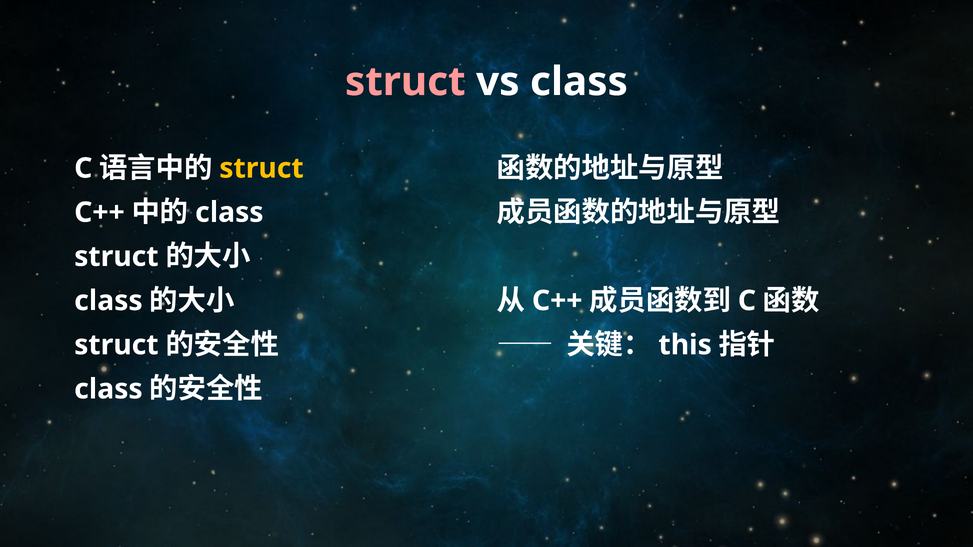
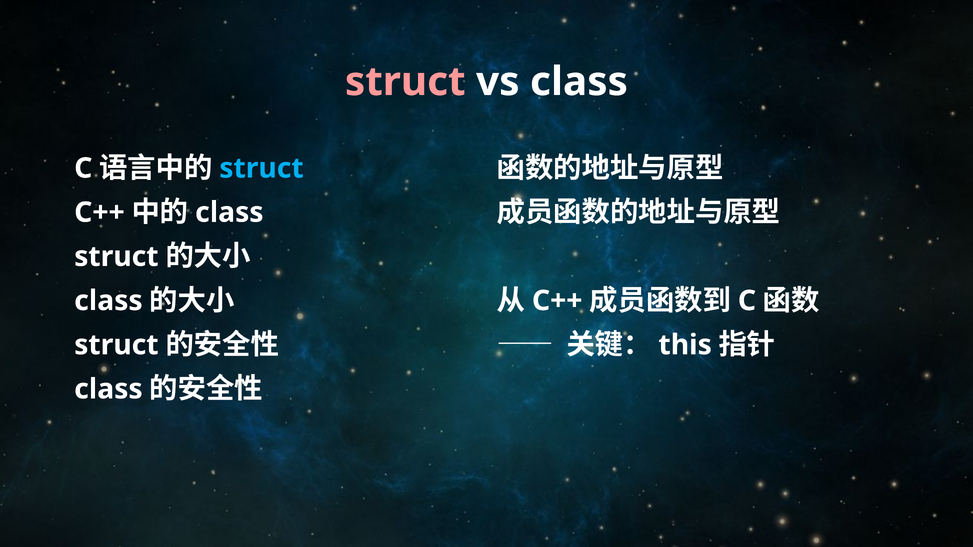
struct colour: yellow -> light blue (261, 168)
